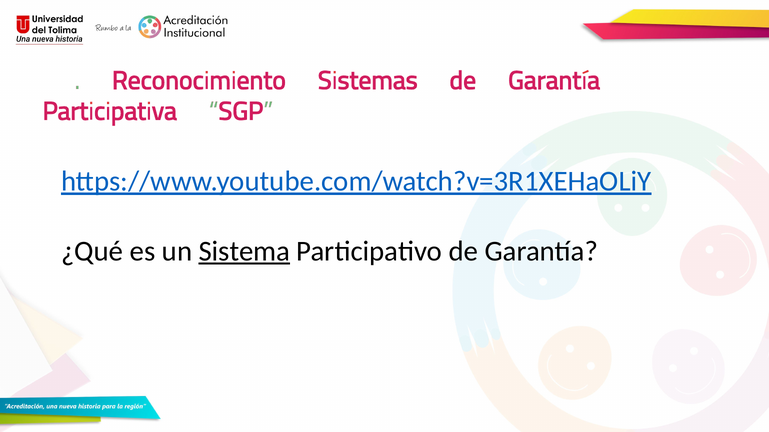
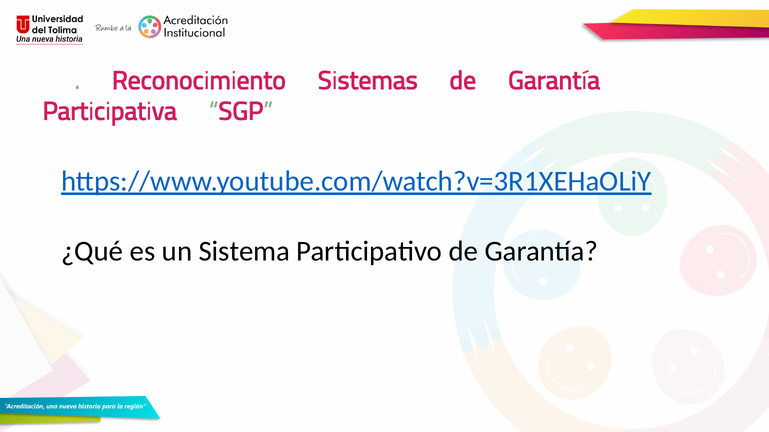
Sistema underline: present -> none (244, 251)
